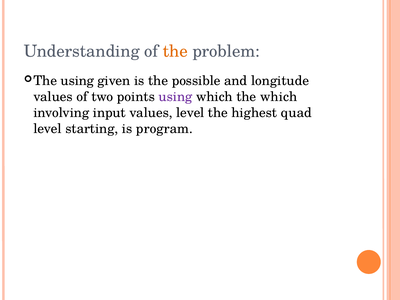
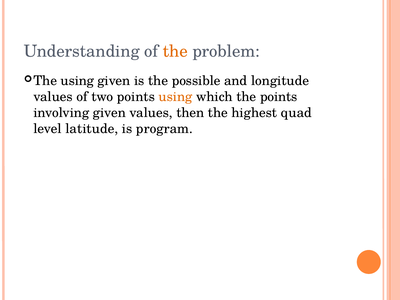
using colour: purple -> orange (176, 97)
the which: which -> points (279, 97)
involving input: input -> given (109, 113)
values level: level -> then (190, 113)
starting: starting -> latitude (92, 129)
